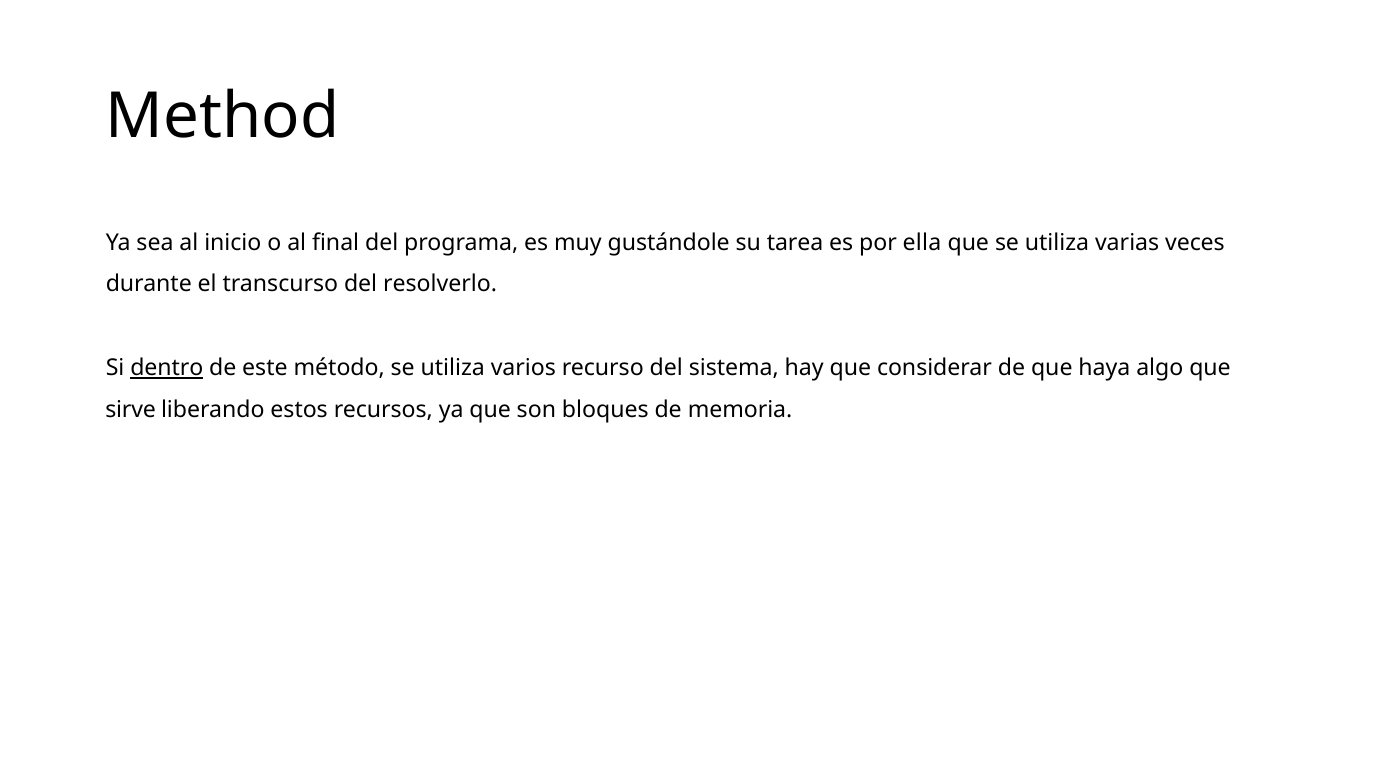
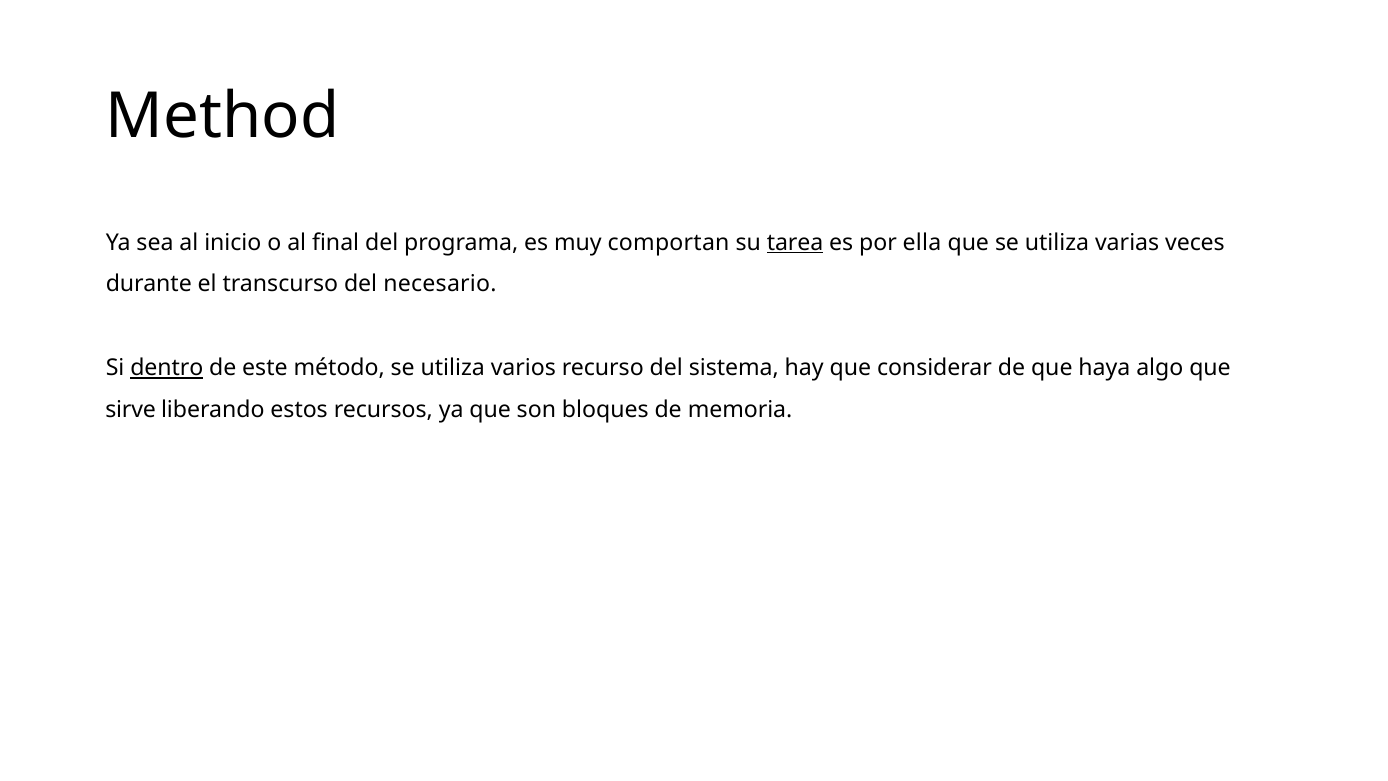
gustándole: gustándole -> comportan (669, 242)
tarea underline: none -> present (795, 242)
resolverlo: resolverlo -> necesario (440, 284)
